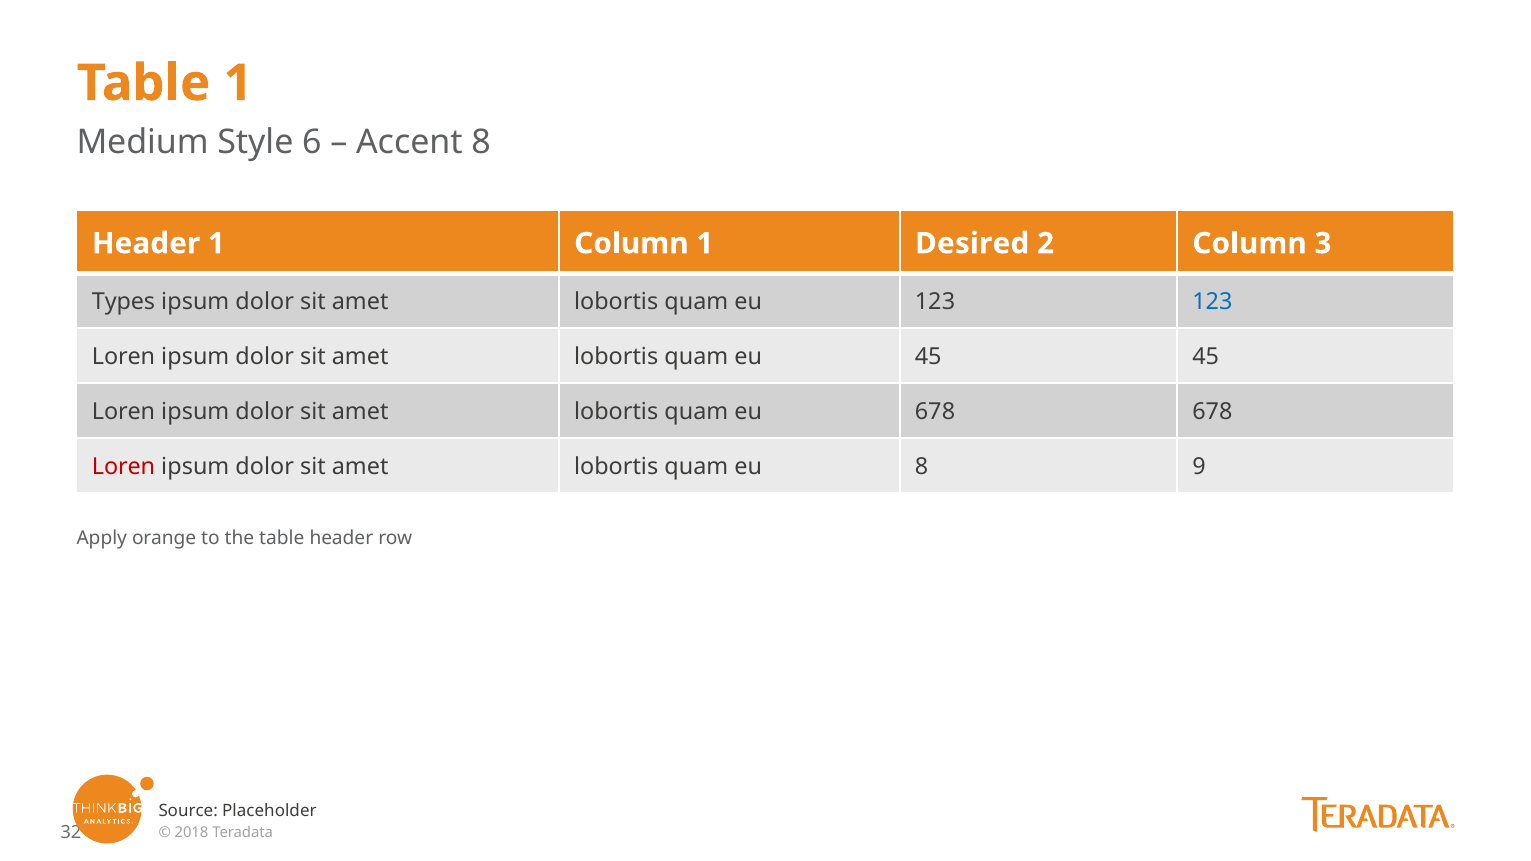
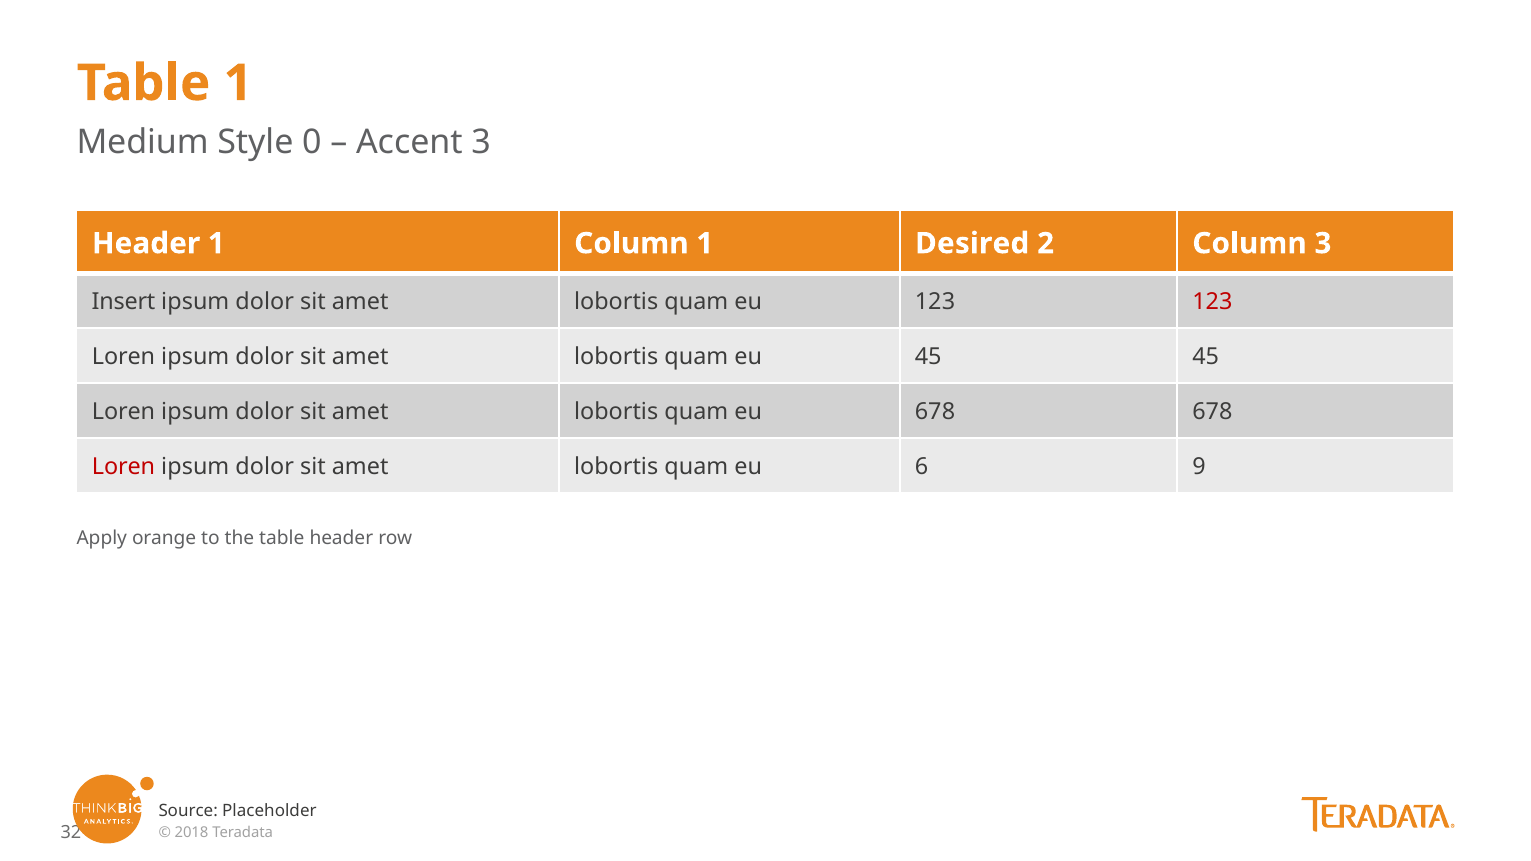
6: 6 -> 0 (312, 142)
Accent 8: 8 -> 3 (481, 142)
Types: Types -> Insert (124, 302)
123 colour: blue -> red (1212, 302)
eu 8: 8 -> 6 (922, 467)
